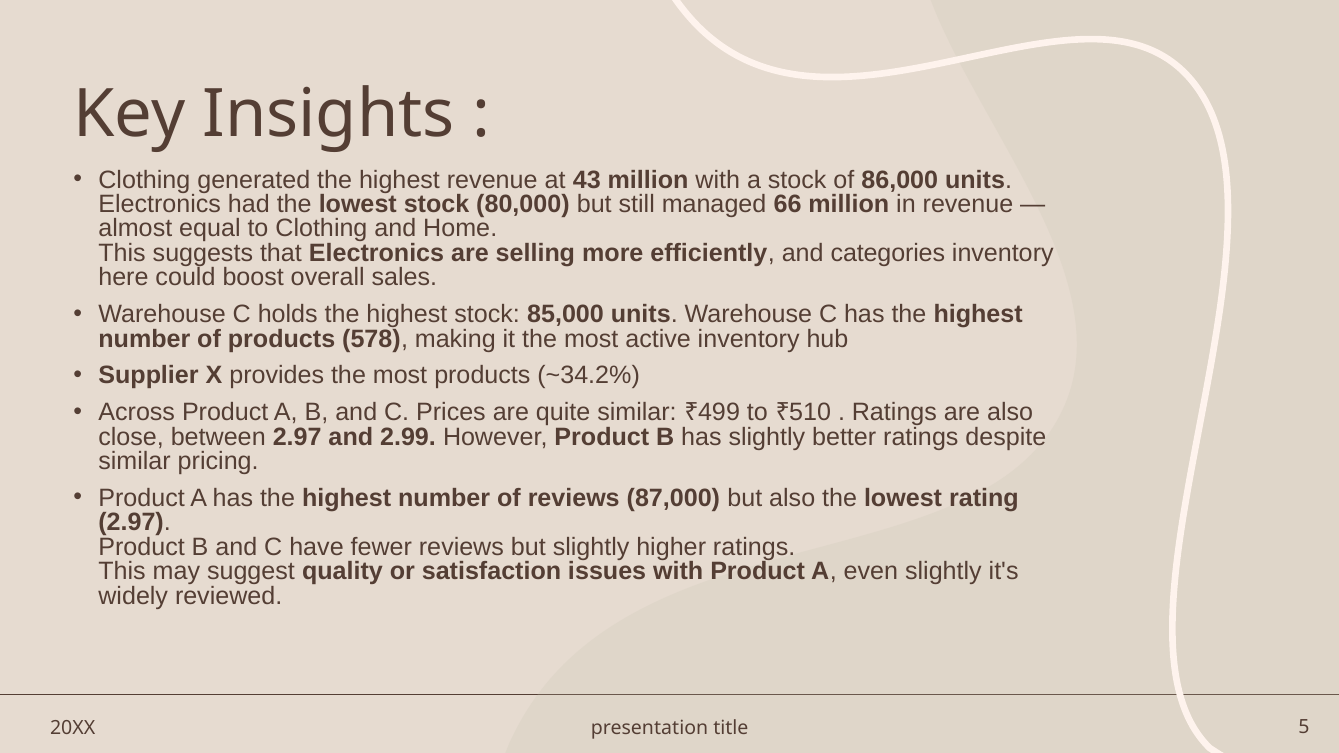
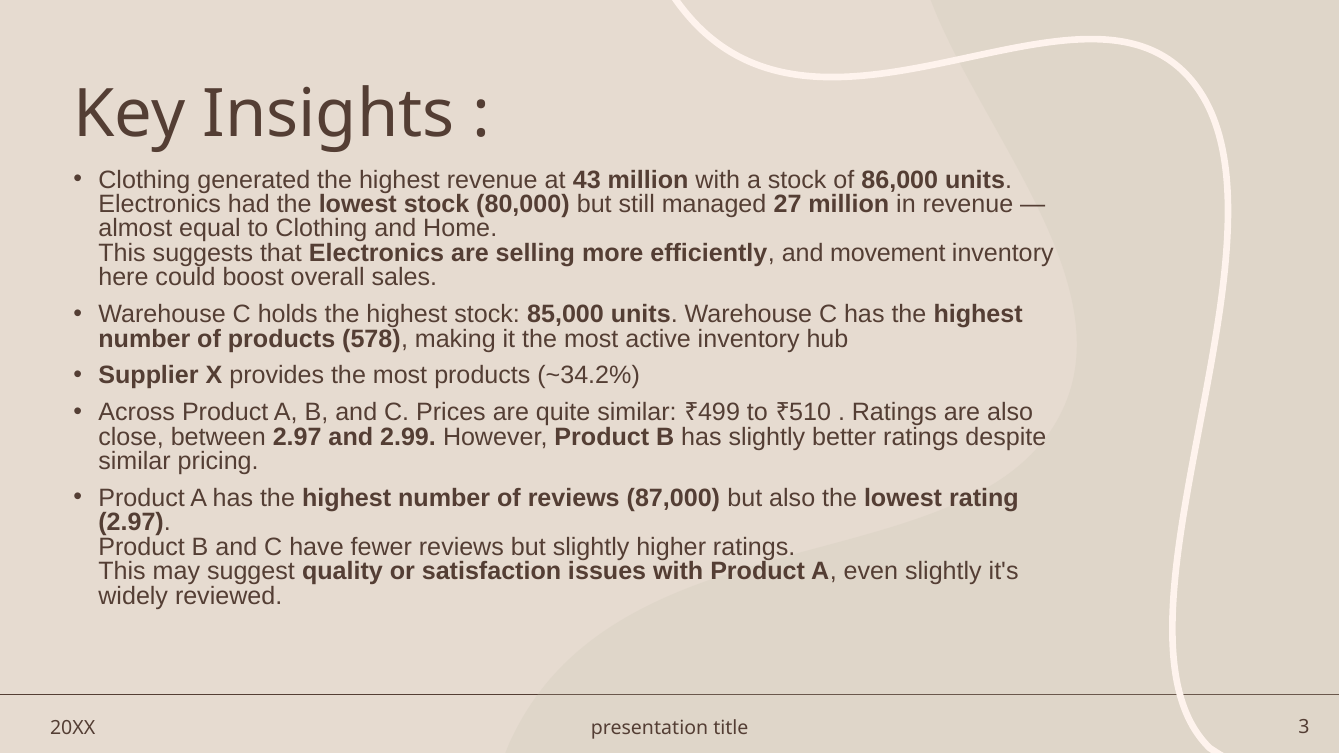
66: 66 -> 27 (788, 204)
categories: categories -> movement (888, 253)
5: 5 -> 3 (1304, 727)
